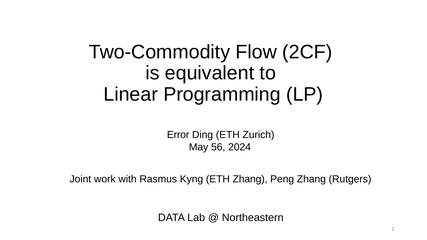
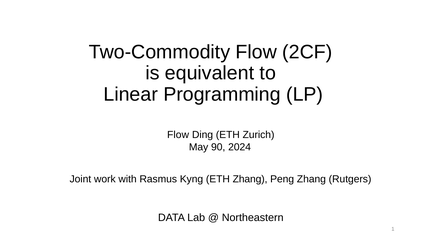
Error: Error -> Flow (178, 135)
56: 56 -> 90 (218, 147)
